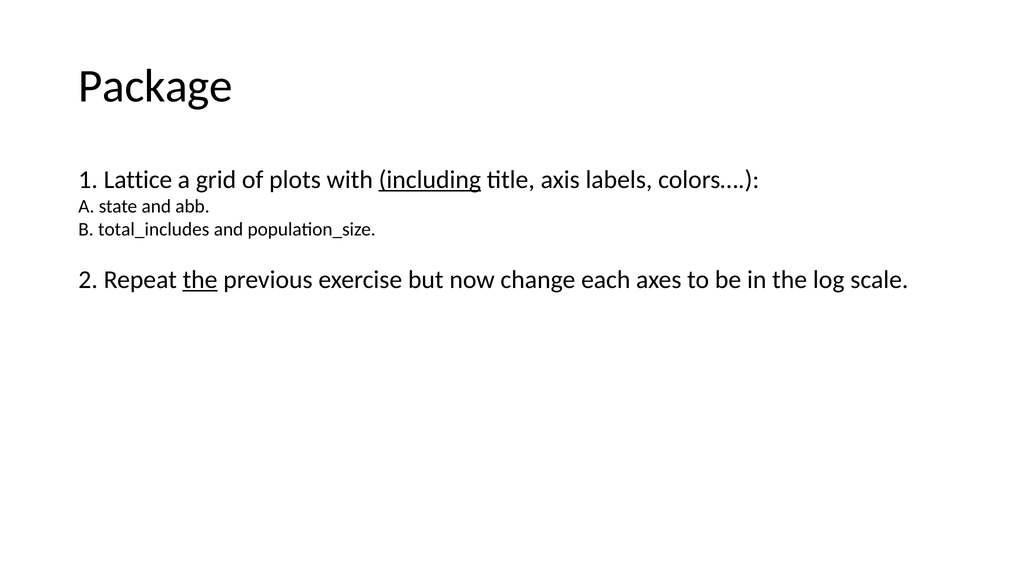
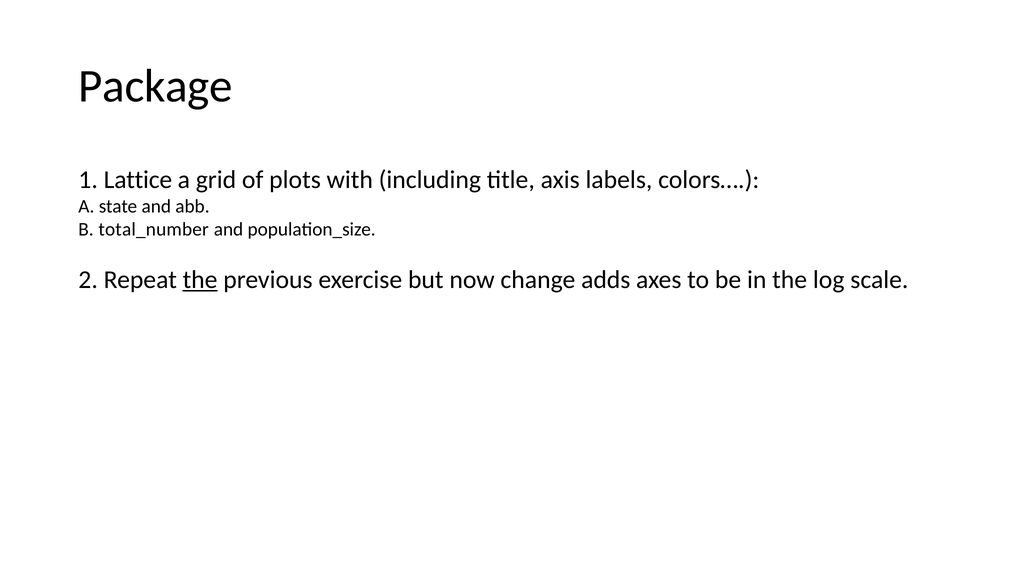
including underline: present -> none (430, 180)
total_includes: total_includes -> total_number (154, 229)
each: each -> adds (606, 280)
